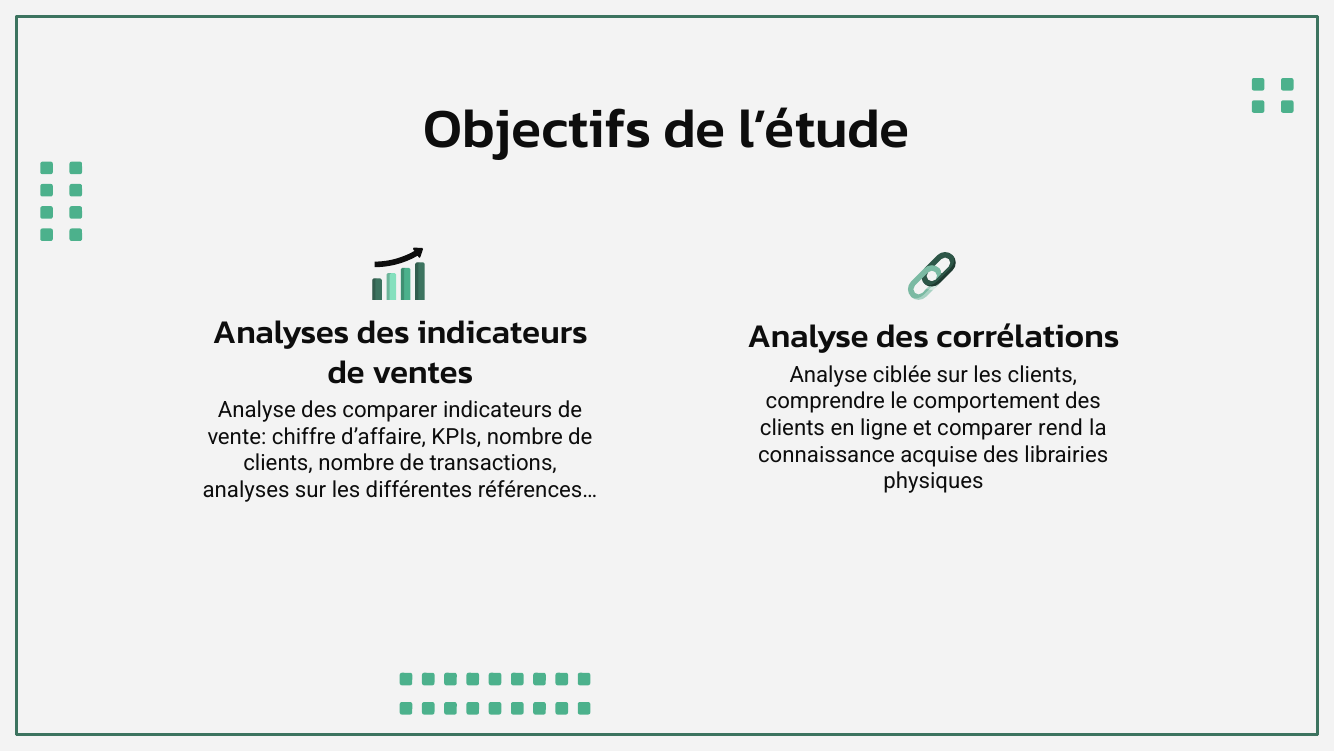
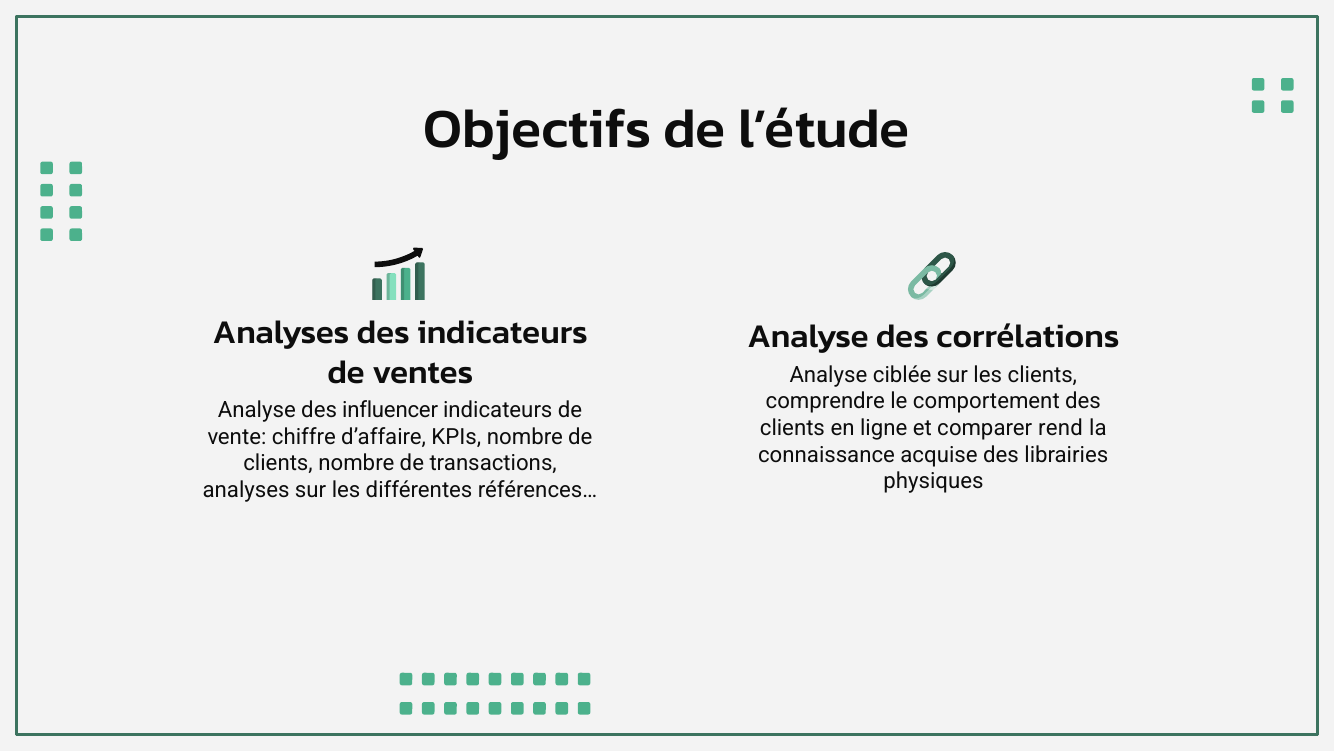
des comparer: comparer -> influencer (390, 410)
